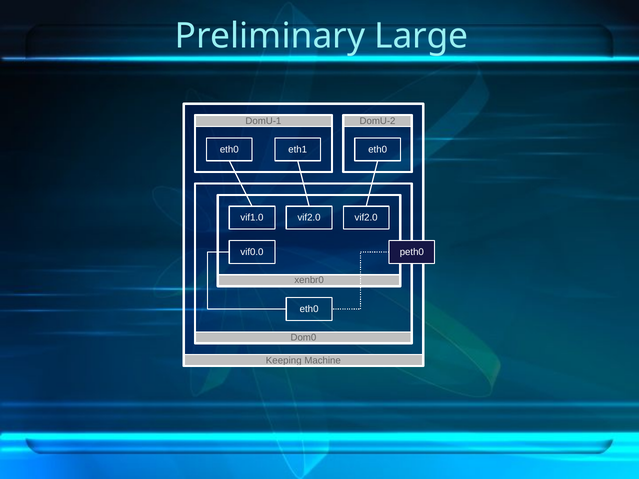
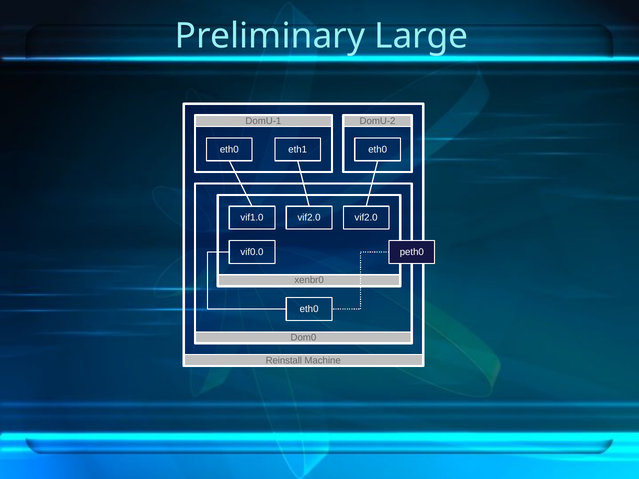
Keeping: Keeping -> Reinstall (284, 360)
